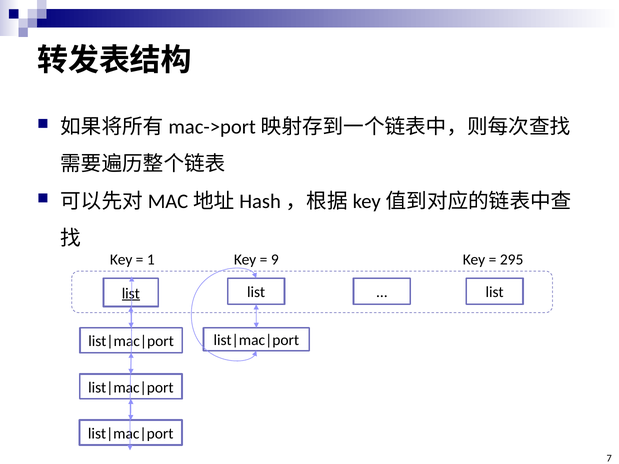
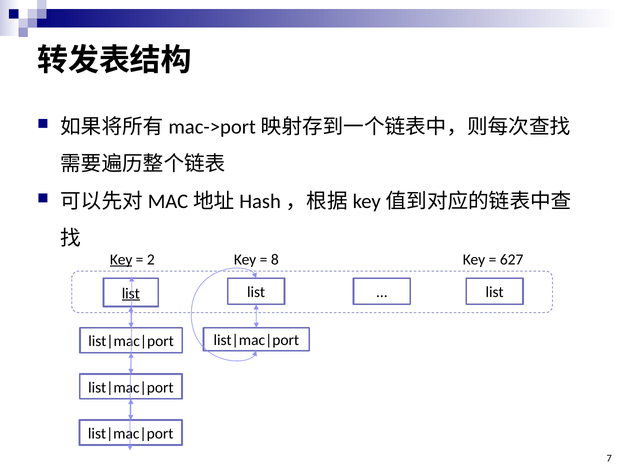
Key underline: none -> present (121, 260)
1: 1 -> 2 (151, 260)
9: 9 -> 8 (275, 260)
295: 295 -> 627 (512, 260)
